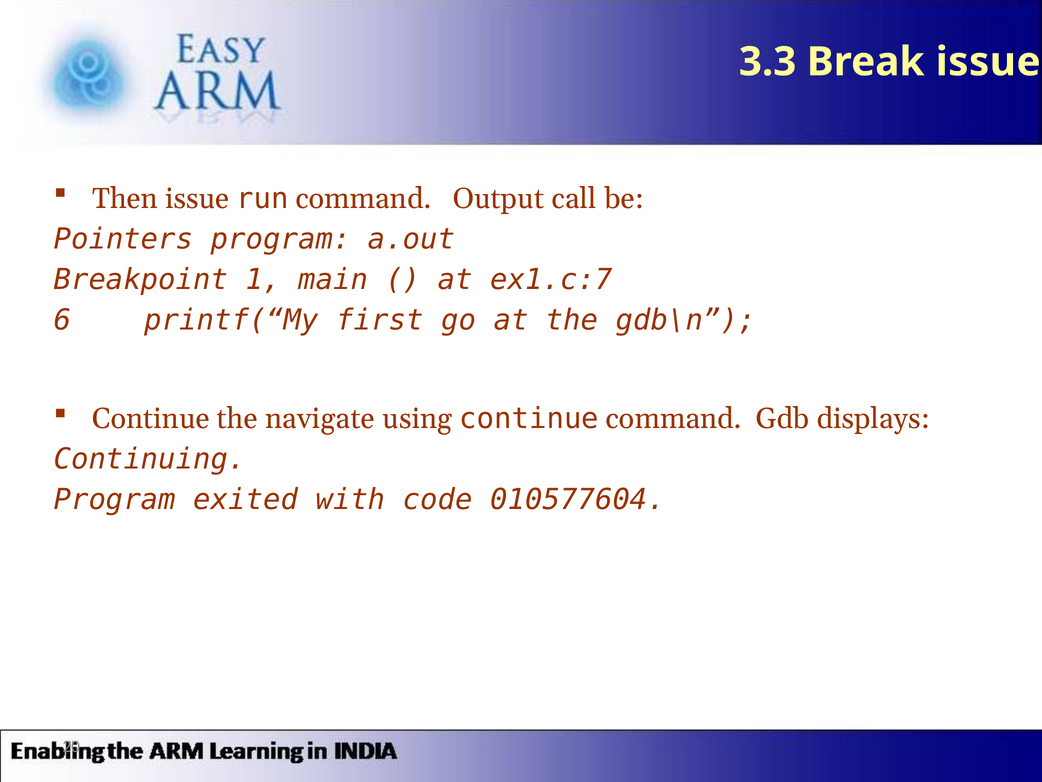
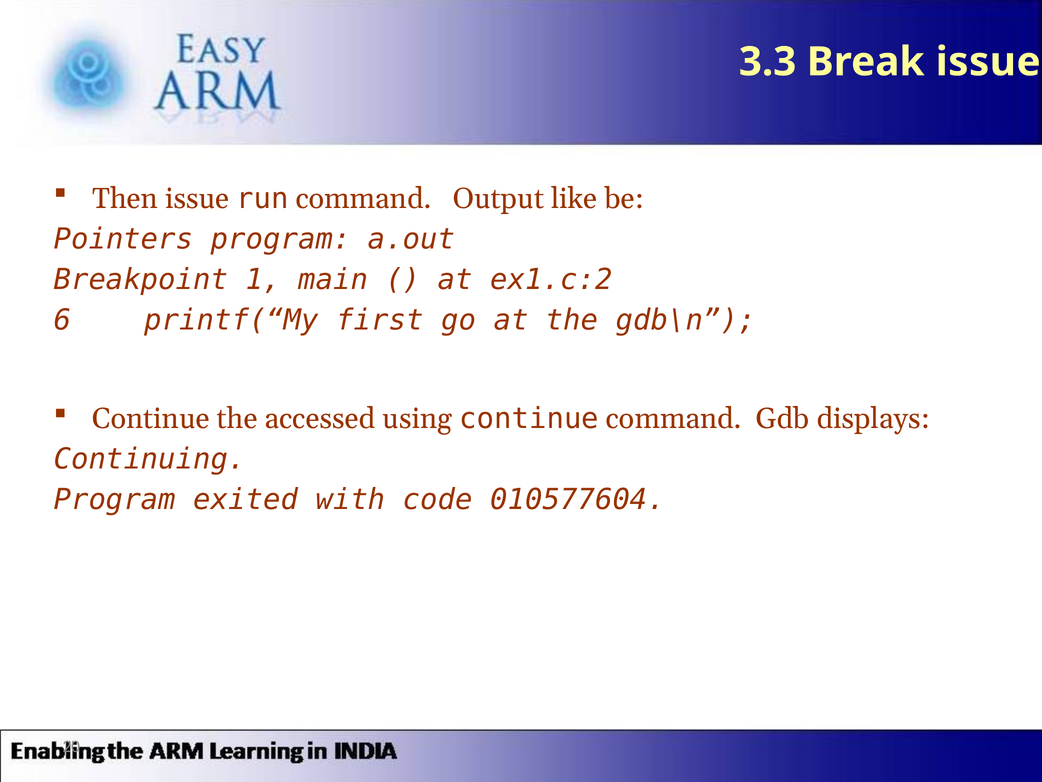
call: call -> like (574, 198)
ex1.c:7: ex1.c:7 -> ex1.c:2 (551, 279)
navigate: navigate -> accessed (320, 418)
